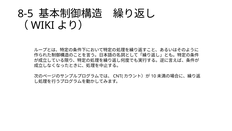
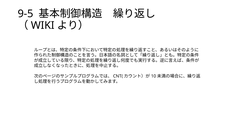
8-5: 8-5 -> 9-5 (25, 14)
